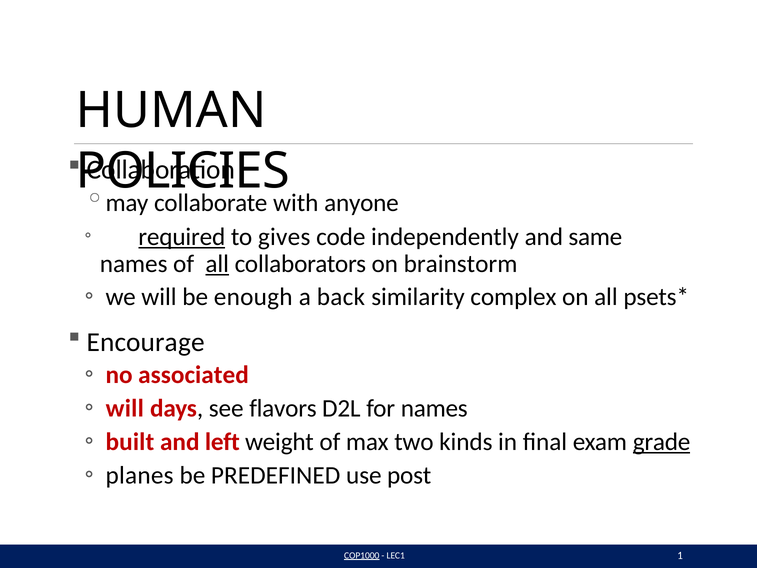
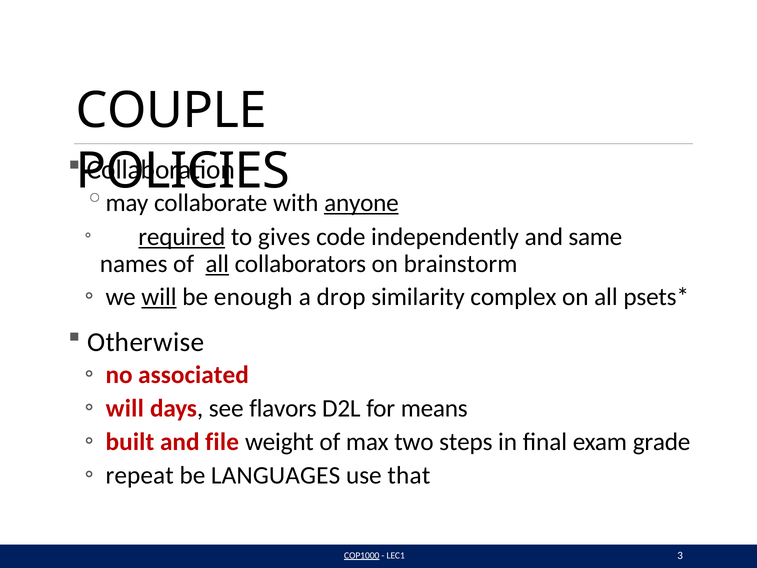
HUMAN: HUMAN -> COUPLE (171, 111)
anyone underline: none -> present (361, 203)
will underline: none -> present (159, 297)
back: back -> drop (341, 297)
Encourage: Encourage -> Otherwise (146, 342)
for names: names -> means (434, 408)
left: left -> file (222, 442)
kinds: kinds -> steps (466, 442)
grade underline: present -> none (662, 442)
planes: planes -> repeat (140, 475)
PREDEFINED: PREDEFINED -> LANGUAGES (276, 475)
post: post -> that (409, 475)
1: 1 -> 3 (680, 555)
